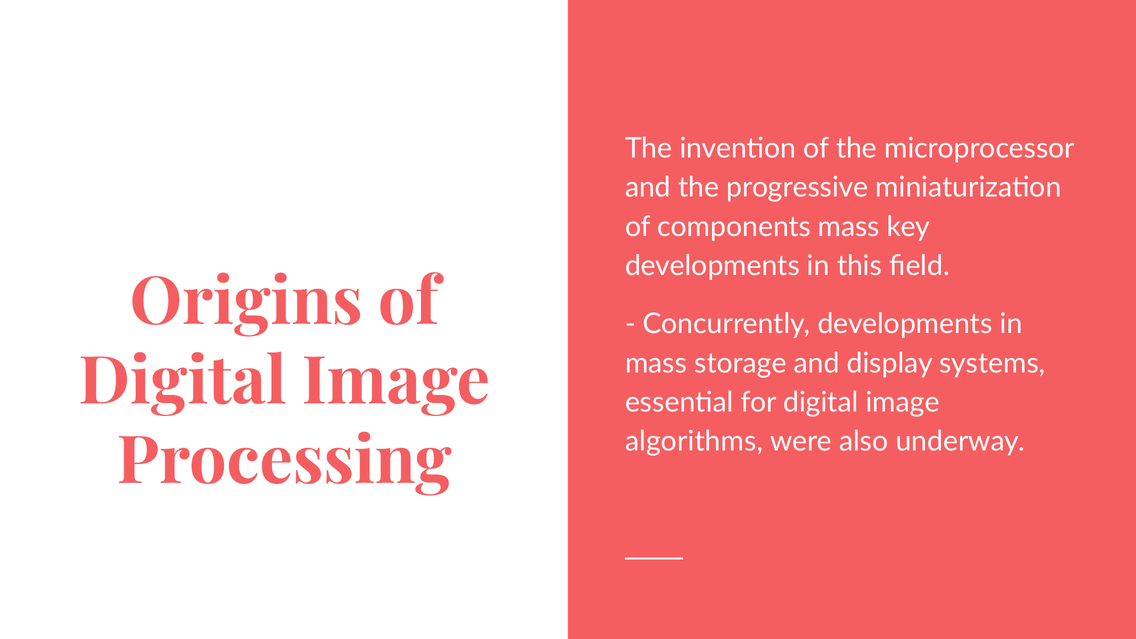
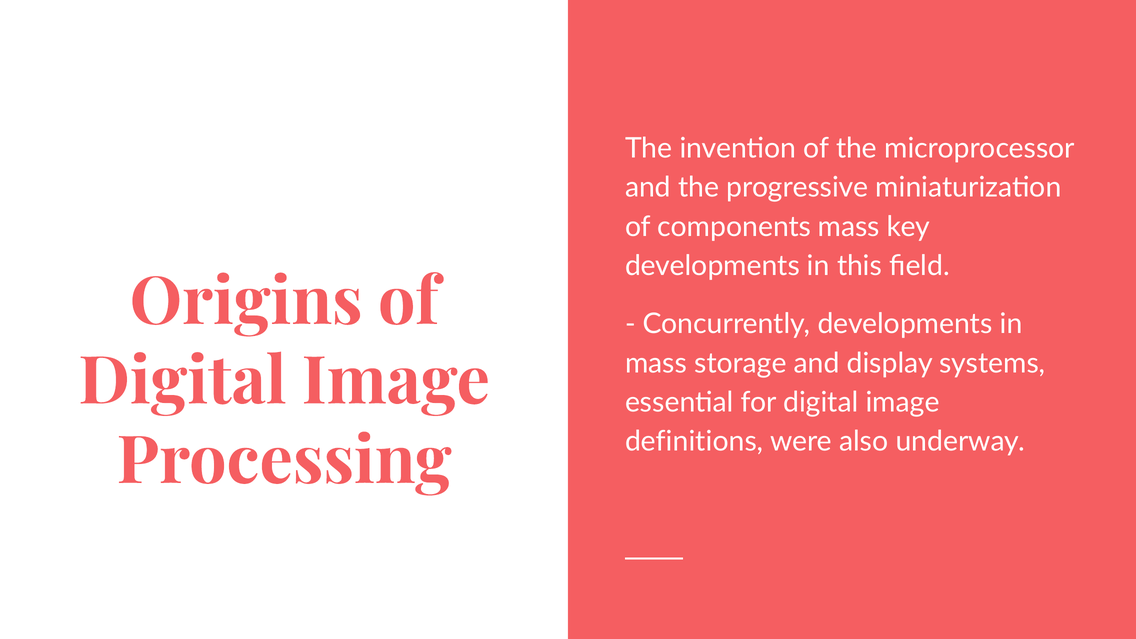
algorithms: algorithms -> definitions (694, 442)
